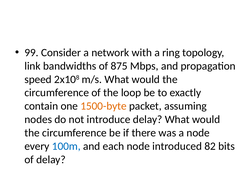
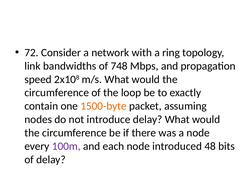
99: 99 -> 72 (32, 53)
875: 875 -> 748 (119, 66)
100m colour: blue -> purple (66, 146)
82: 82 -> 48 (210, 146)
